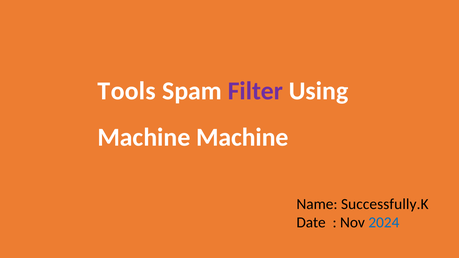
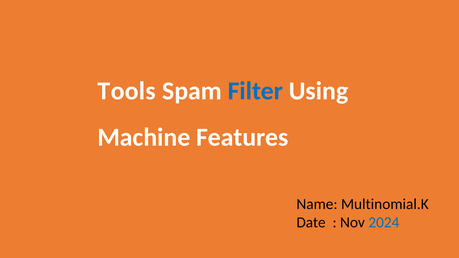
Filter colour: purple -> blue (255, 91)
Machine Machine: Machine -> Features (242, 137)
Successfully.K: Successfully.K -> Multinomial.K (385, 204)
